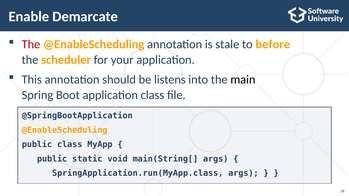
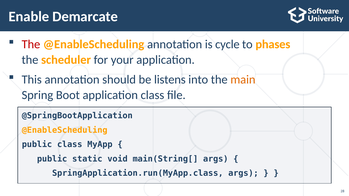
stale: stale -> cycle (227, 44)
before: before -> phases (273, 44)
main colour: black -> orange (243, 80)
